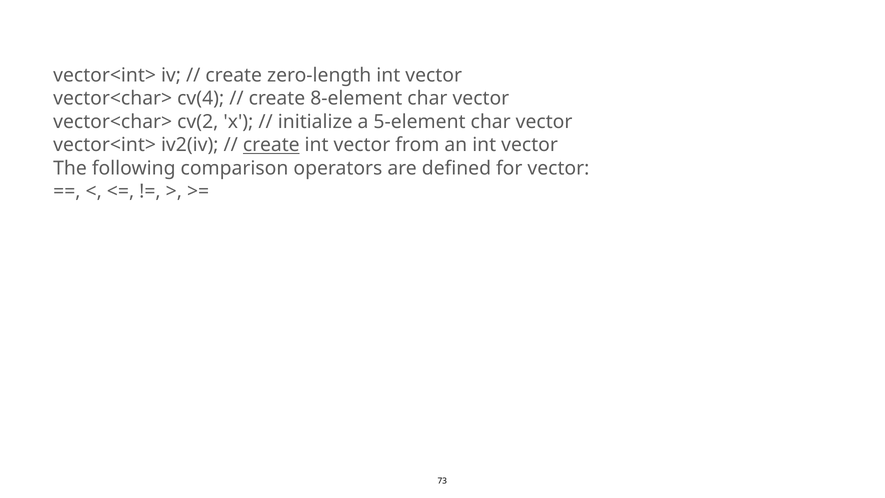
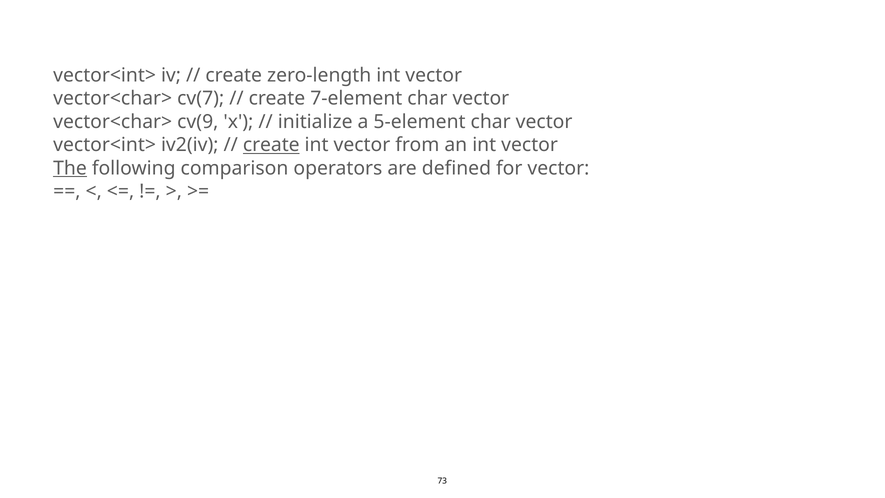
cv(4: cv(4 -> cv(7 (201, 99)
8-element: 8-element -> 7-element (356, 99)
cv(2: cv(2 -> cv(9 (198, 122)
The underline: none -> present (70, 168)
